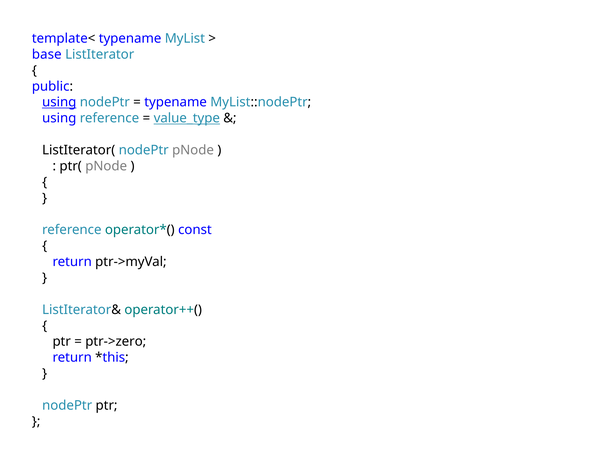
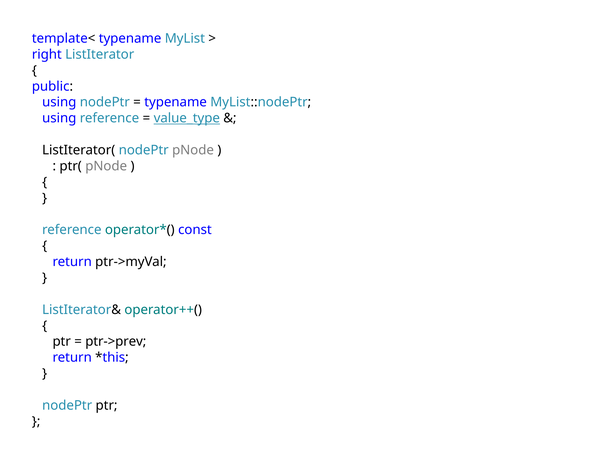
base: base -> right (47, 54)
using underline: present -> none (59, 102)
ptr->zero: ptr->zero -> ptr->prev (116, 341)
